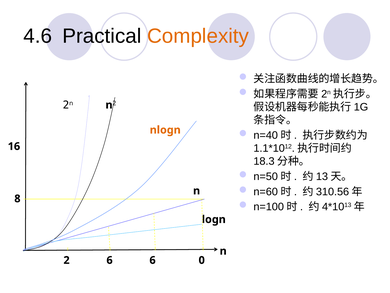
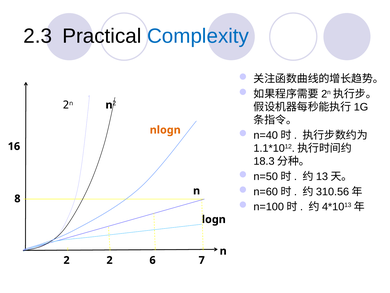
4.6: 4.6 -> 2.3 (38, 36)
Complexity colour: orange -> blue (198, 36)
2 6: 6 -> 2 (110, 260)
0: 0 -> 7 (202, 260)
